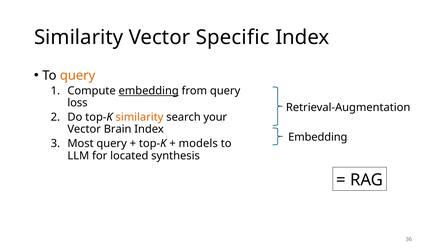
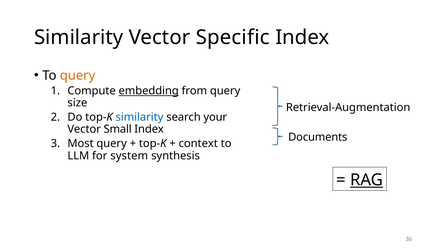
loss: loss -> size (77, 103)
similarity colour: orange -> blue (139, 117)
Brain: Brain -> Small (118, 129)
Embedding: Embedding -> Documents (318, 137)
models: models -> context (198, 144)
located: located -> system (129, 156)
RAG underline: none -> present (367, 180)
